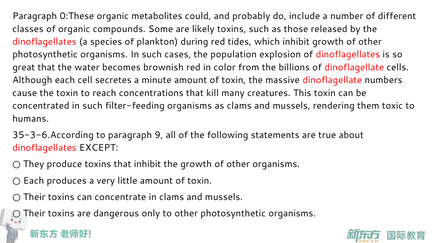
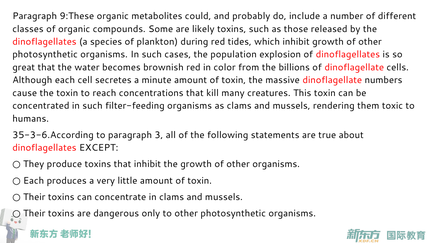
0:These: 0:These -> 9:These (77, 16)
9: 9 -> 3 (159, 135)
